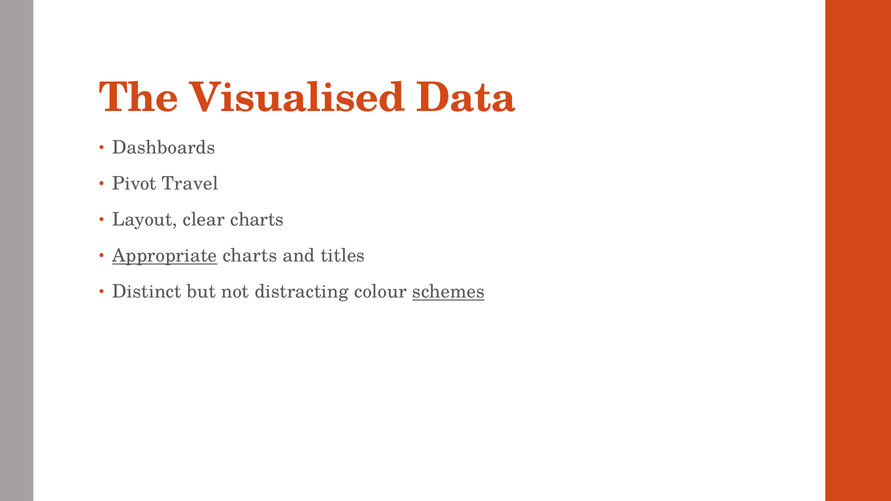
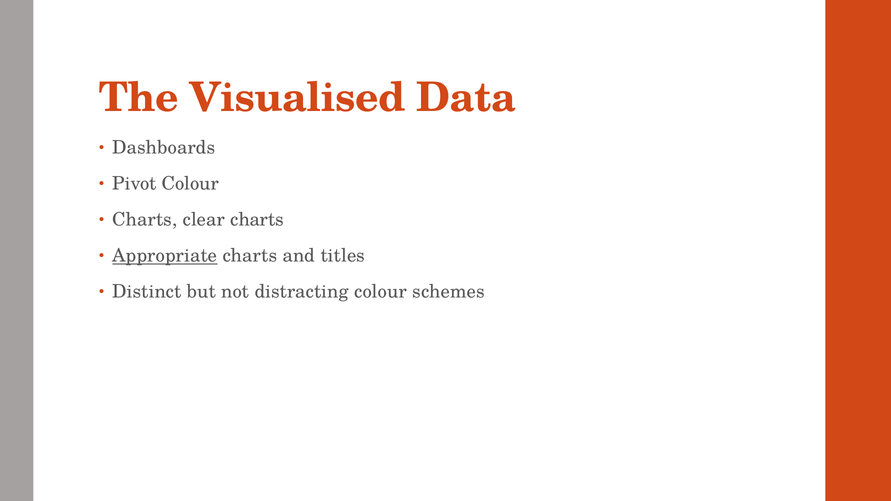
Pivot Travel: Travel -> Colour (190, 184)
Layout: Layout -> Charts (145, 220)
schemes underline: present -> none (448, 292)
